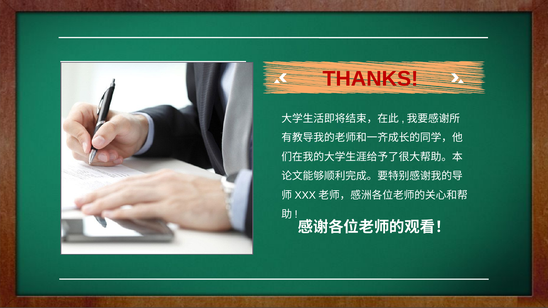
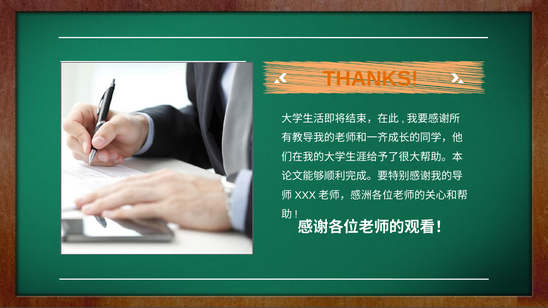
THANKS colour: red -> orange (370, 79)
